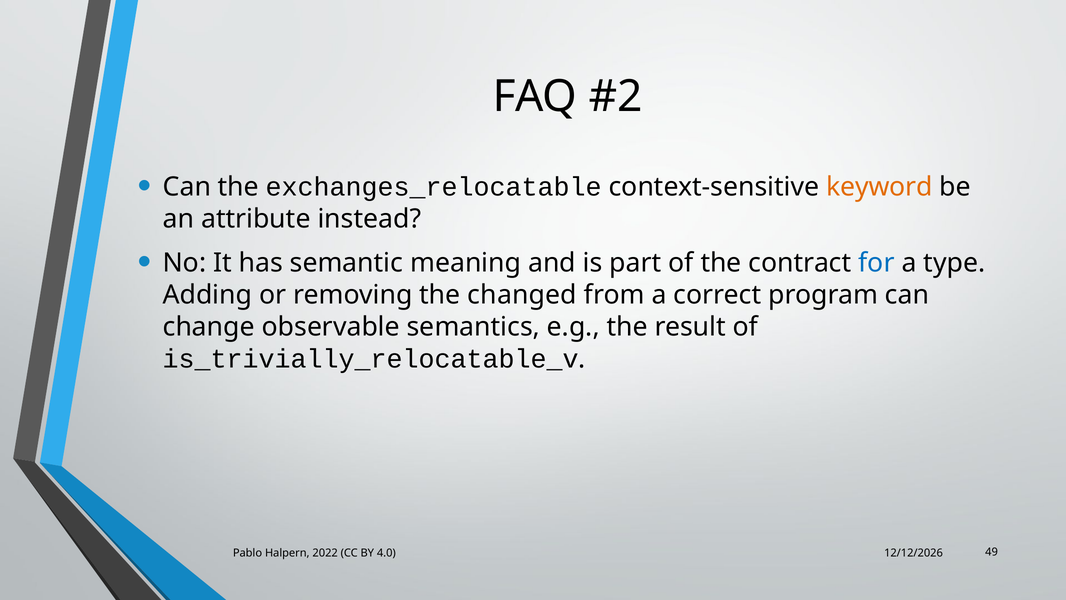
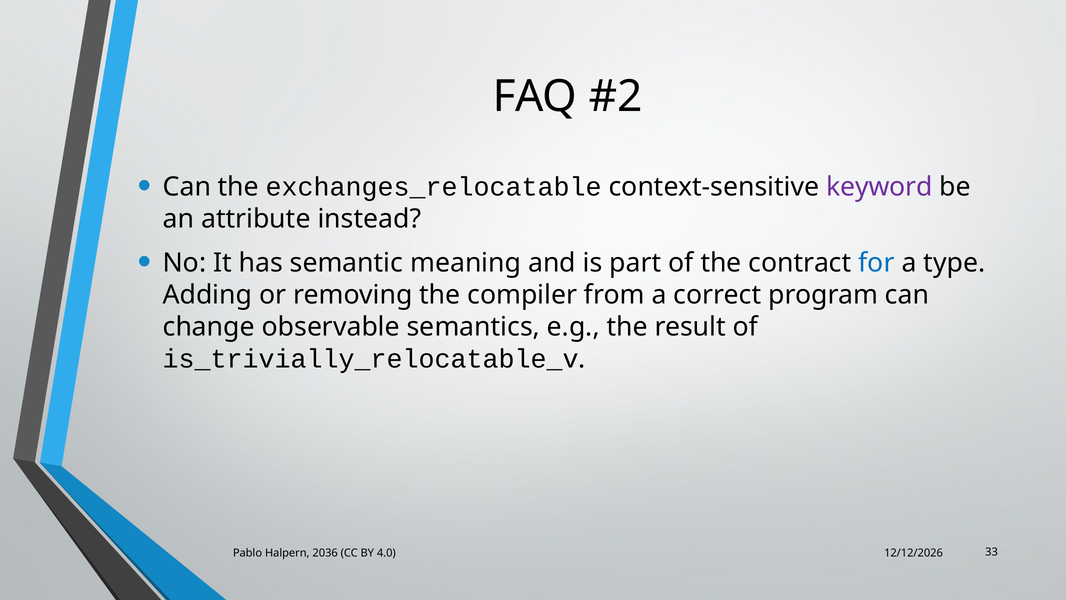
keyword colour: orange -> purple (879, 187)
changed: changed -> compiler (522, 295)
2022: 2022 -> 2036 (325, 553)
49: 49 -> 33 (992, 552)
